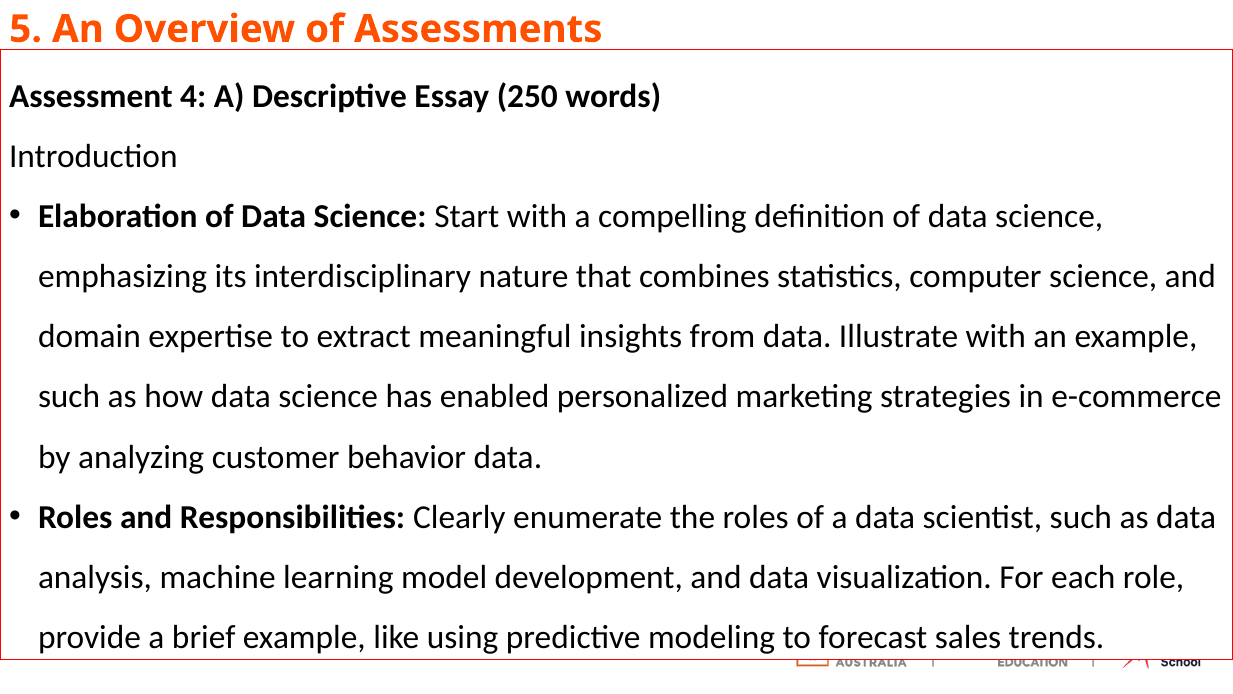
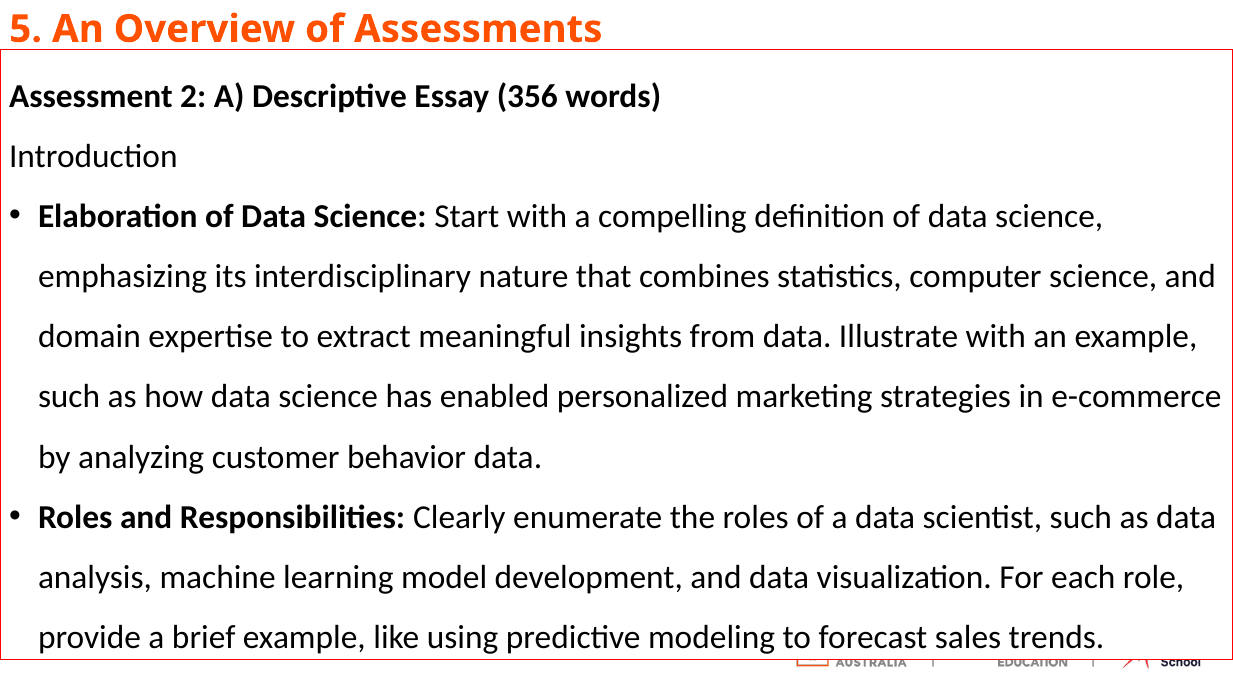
4: 4 -> 2 (193, 96)
250: 250 -> 356 (527, 96)
